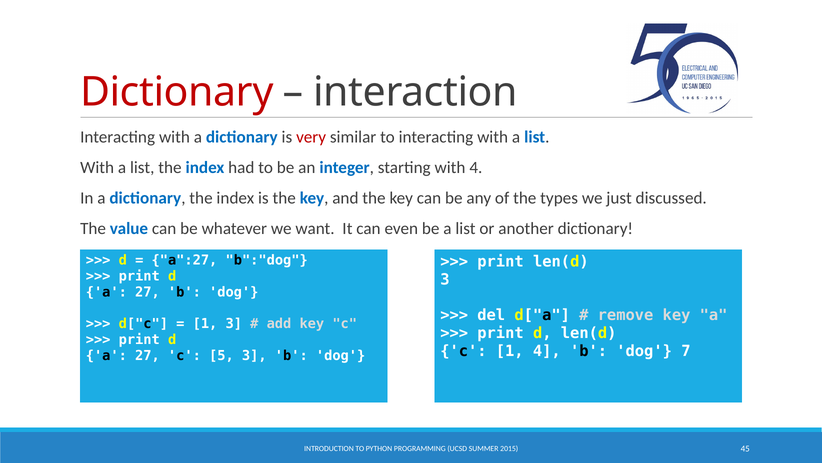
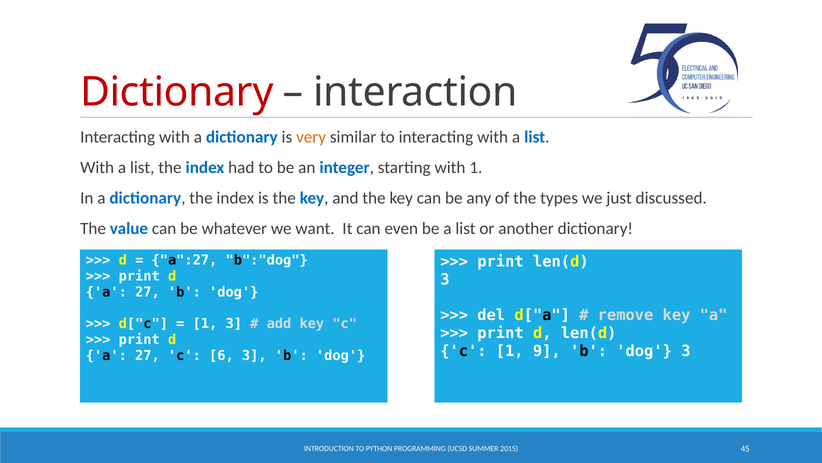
very colour: red -> orange (311, 137)
with 4: 4 -> 1 (476, 167)
1 4: 4 -> 9 (547, 351)
dog 7: 7 -> 3 (686, 351)
5: 5 -> 6 (221, 355)
